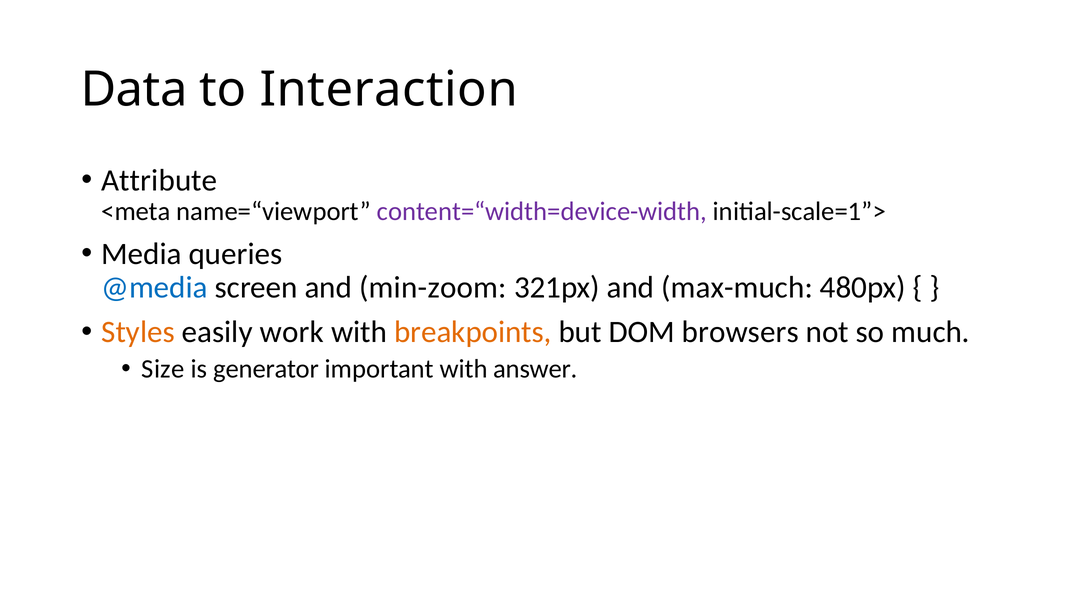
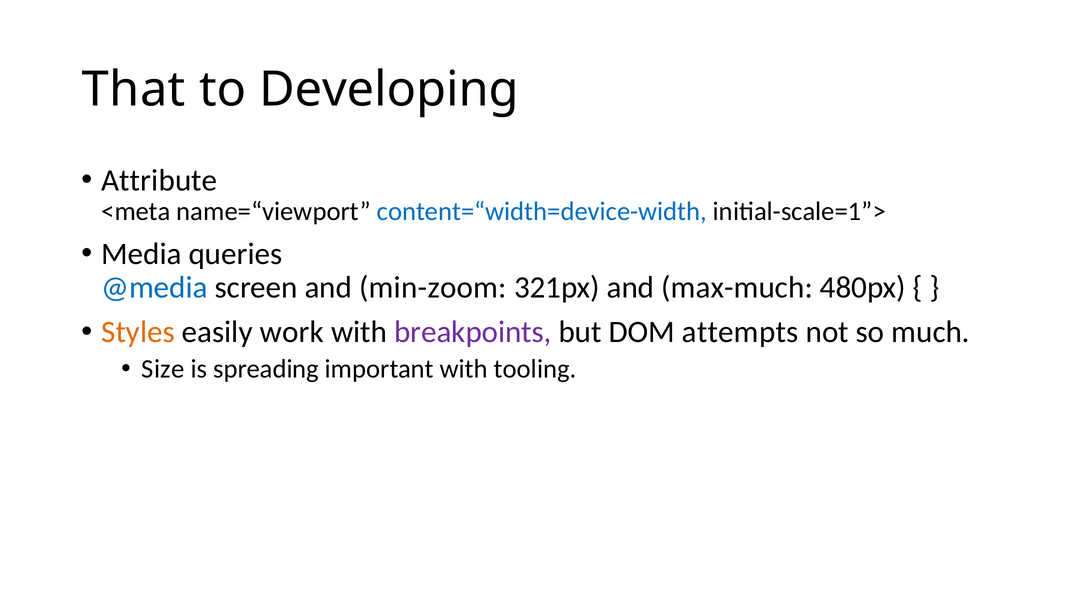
Data: Data -> That (134, 90)
Interaction: Interaction -> Developing (389, 90)
content=“width=device-width colour: purple -> blue (542, 212)
breakpoints colour: orange -> purple (473, 332)
browsers: browsers -> attempts (740, 332)
generator: generator -> spreading (266, 369)
answer: answer -> tooling (535, 369)
